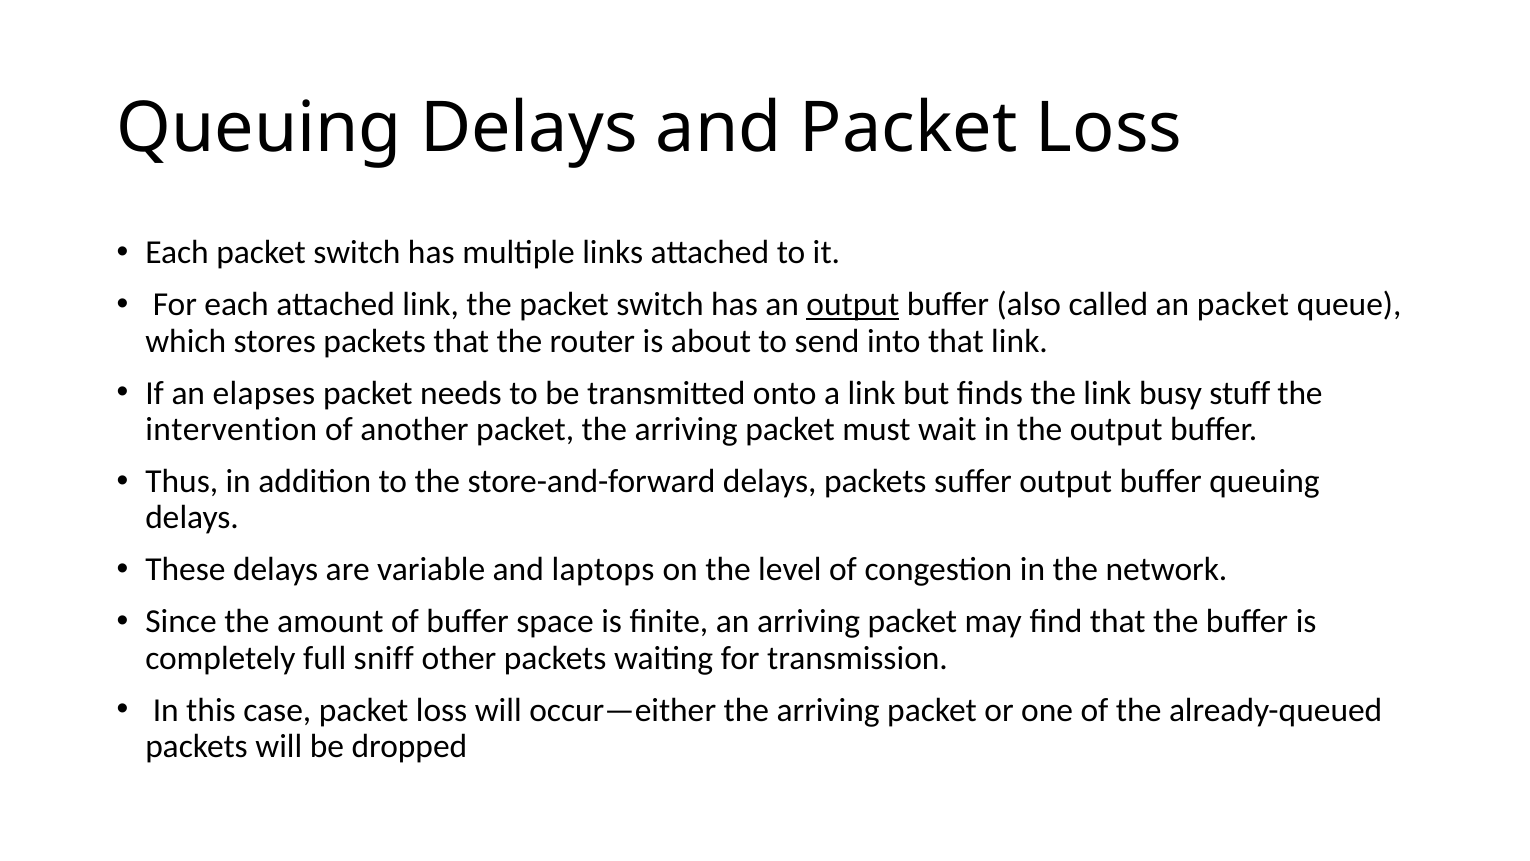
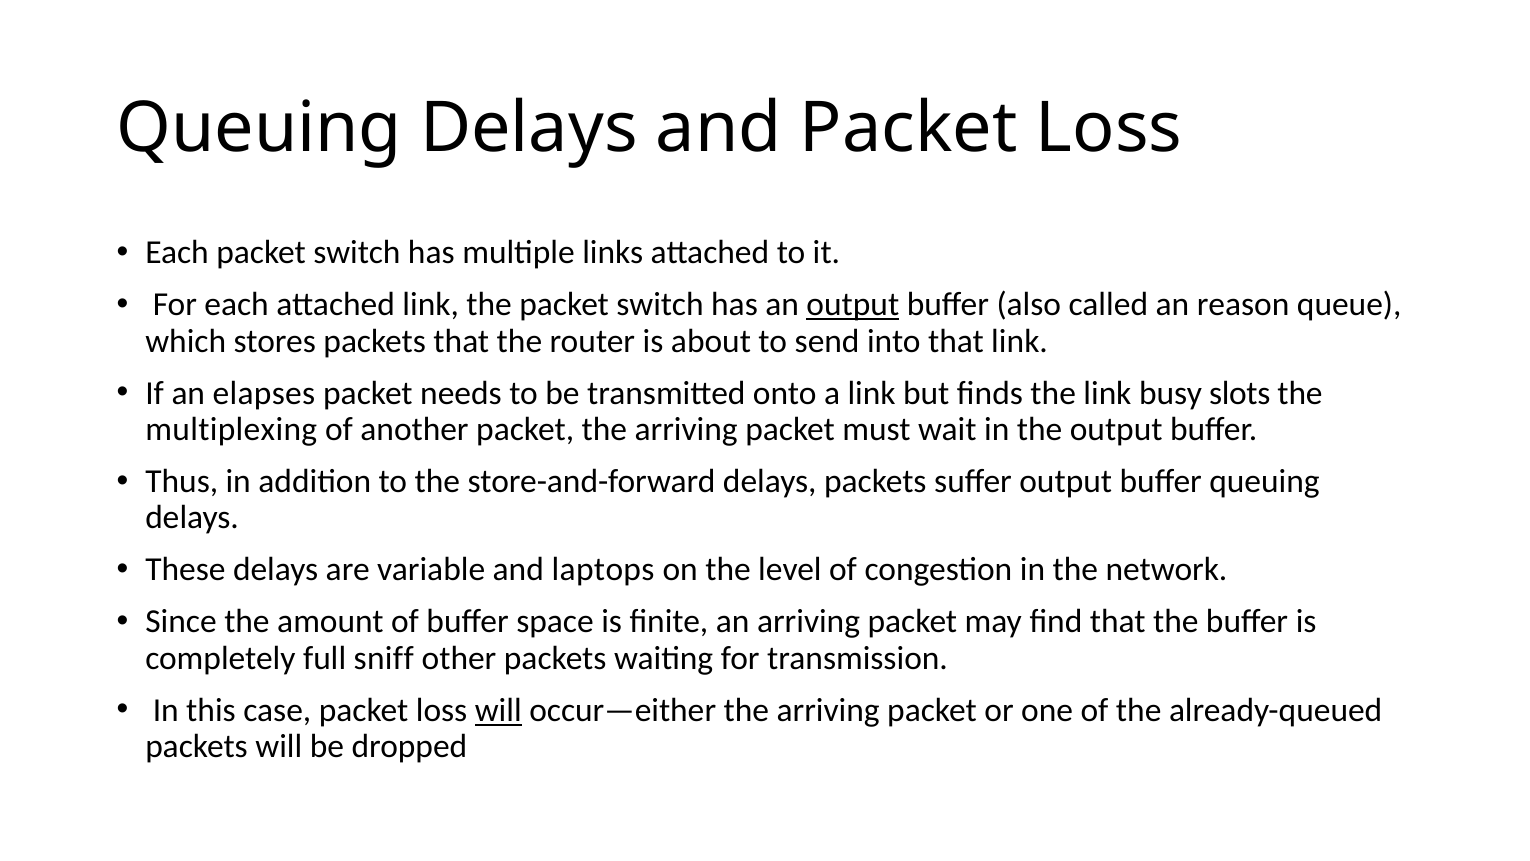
an packet: packet -> reason (1243, 305)
stuff: stuff -> slots (1240, 393)
intervention: intervention -> multiplexing (231, 429)
will underline: none -> present (498, 710)
